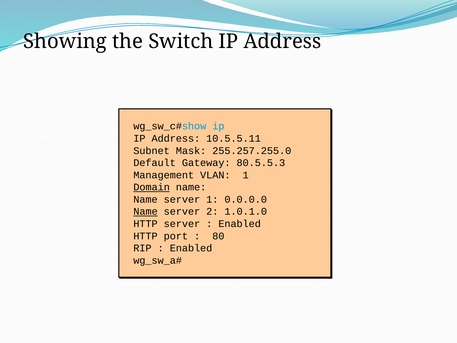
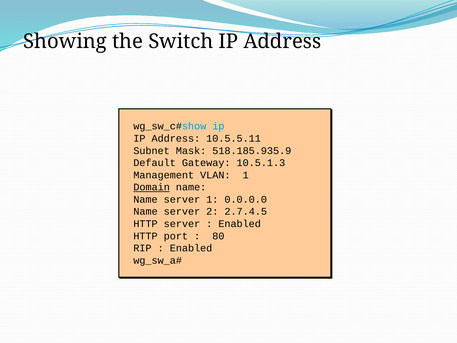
255.257.255.0: 255.257.255.0 -> 518.185.935.9 (252, 151)
80.5.5.3: 80.5.5.3 -> 10.5.1.3 (261, 163)
Name underline: present -> none (146, 211)
1.0.1.0: 1.0.1.0 -> 2.7.4.5 (246, 211)
